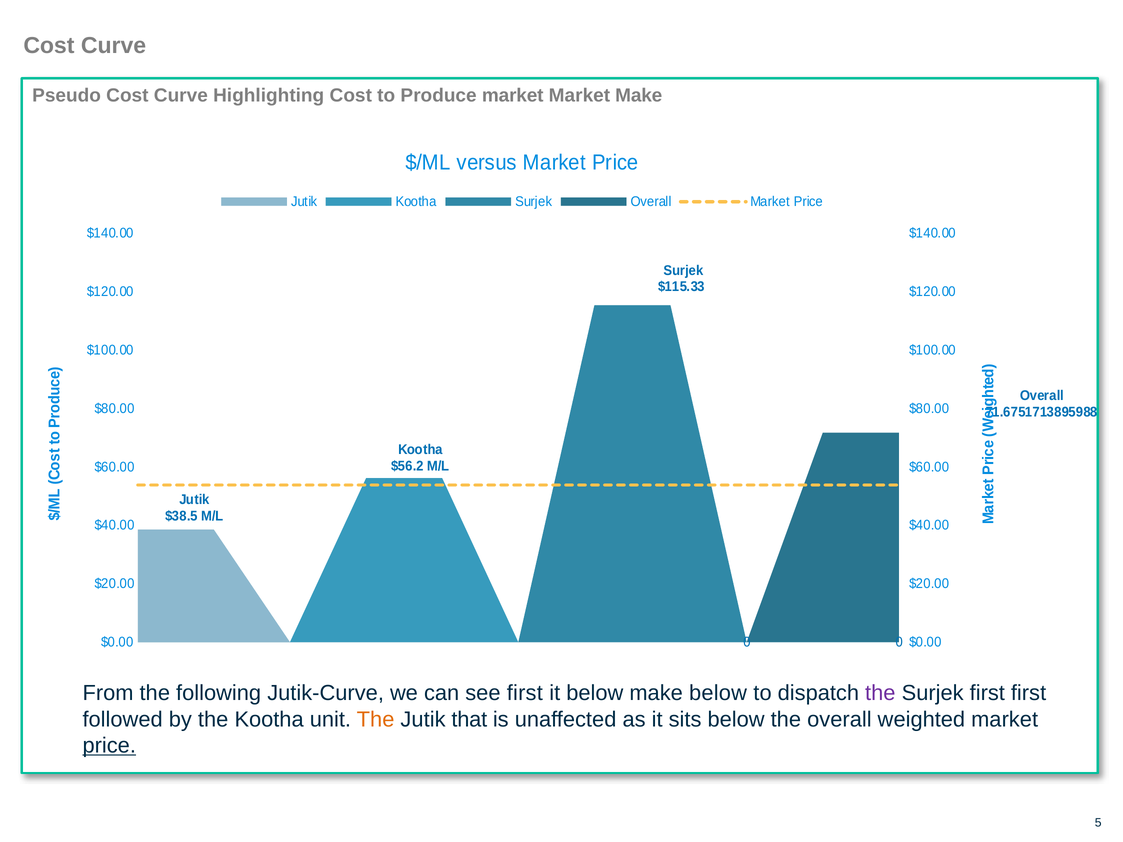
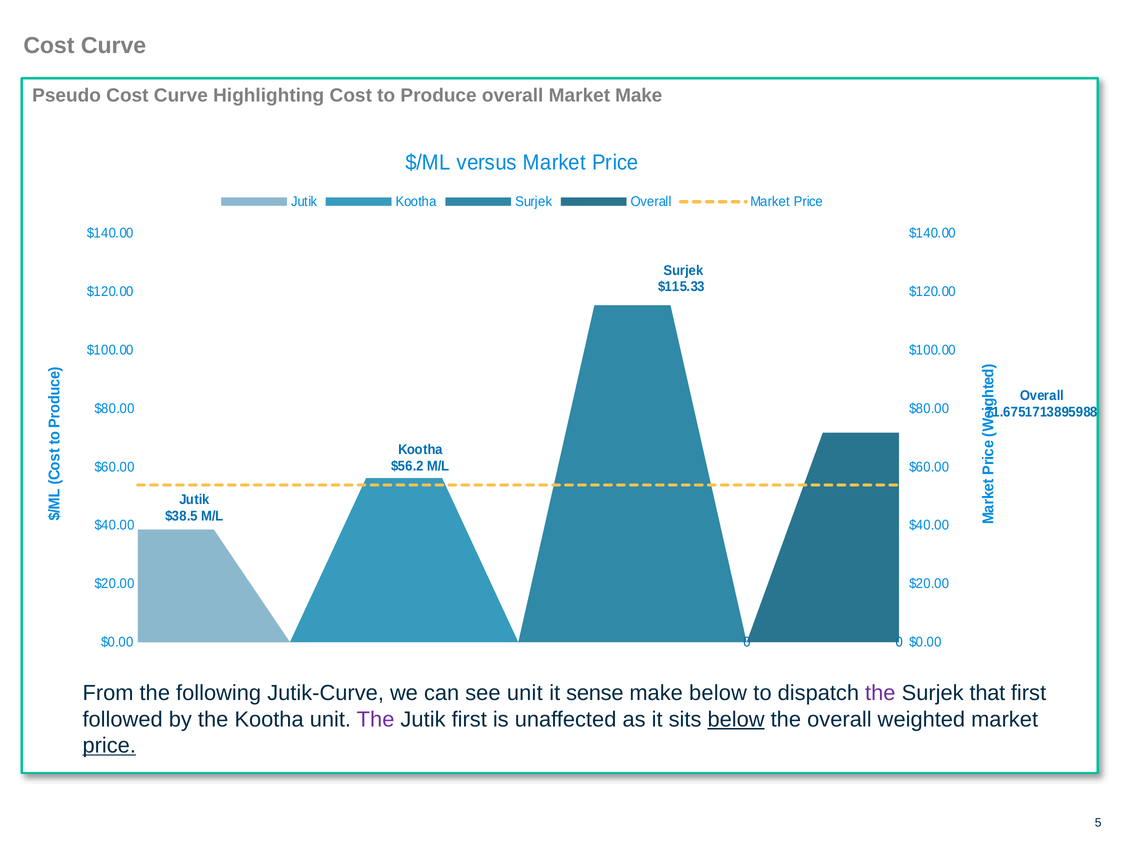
Produce market: market -> overall (513, 96)
see first: first -> unit (525, 693)
it below: below -> sense (595, 693)
Surjek first: first -> that (987, 693)
The colour: orange -> purple (376, 720)
Jutik that: that -> first (469, 720)
below underline: none -> present (736, 720)
